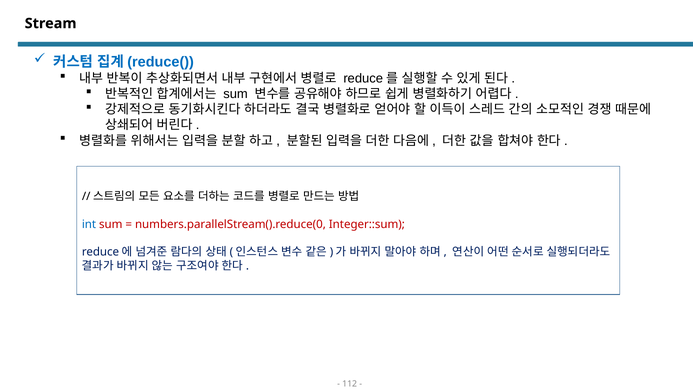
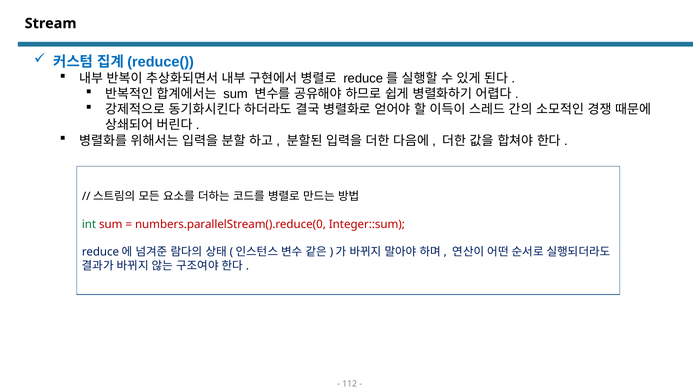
int colour: blue -> green (89, 224)
